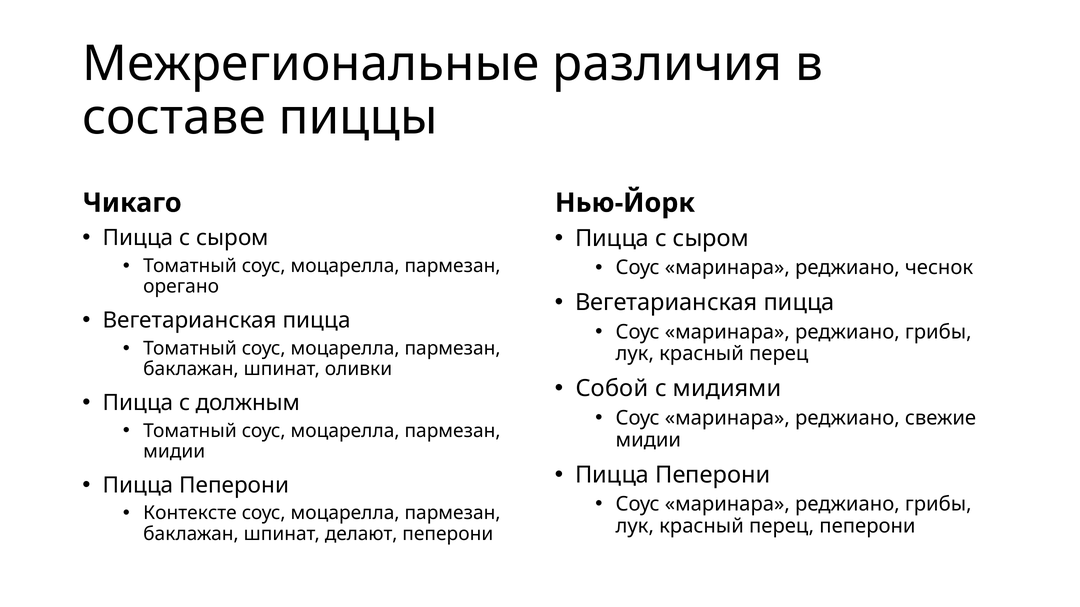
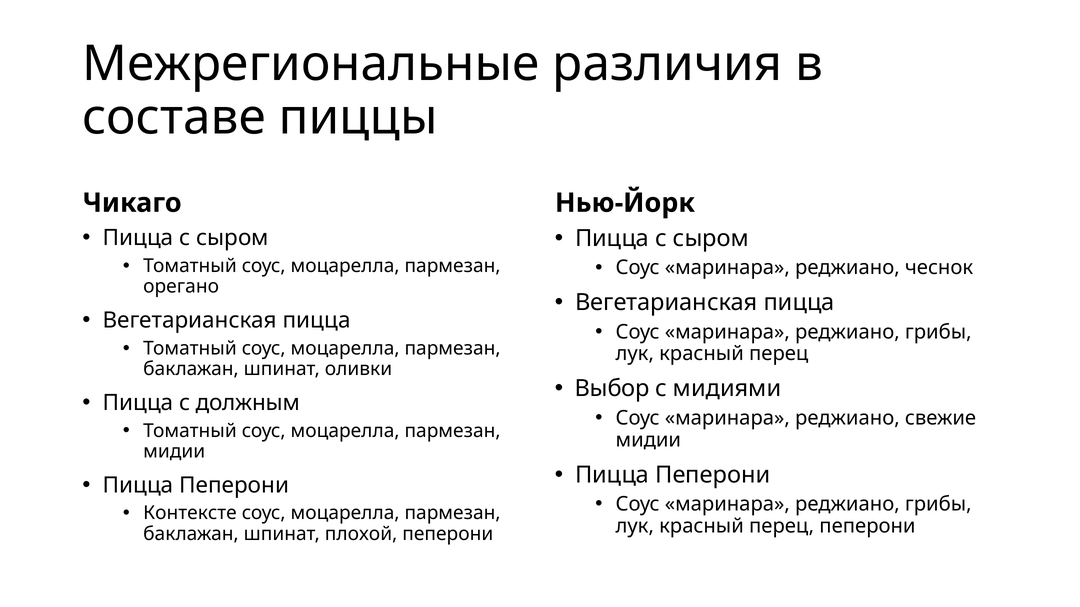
Собой: Собой -> Выбор (612, 389)
делают: делают -> плохой (361, 534)
